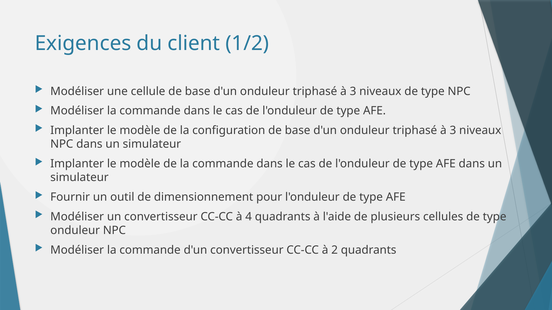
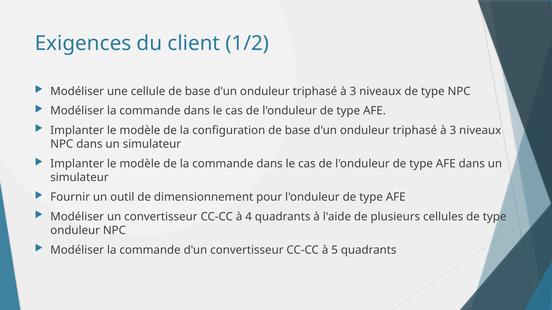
2: 2 -> 5 (335, 250)
